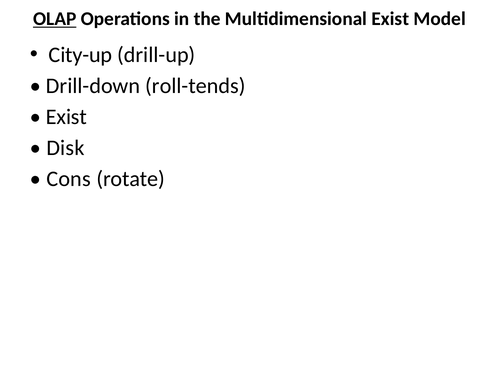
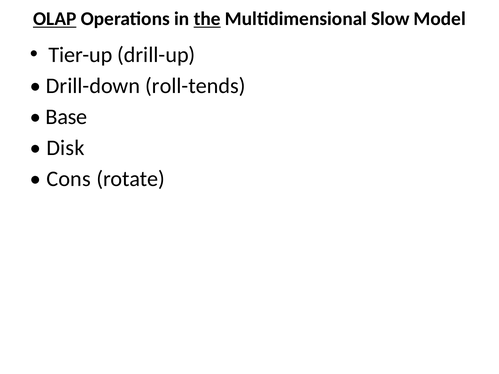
the underline: none -> present (207, 19)
Multidimensional Exist: Exist -> Slow (390, 19)
City-up: City-up -> Tier-up (80, 55)
Exist: Exist -> Base (66, 117)
